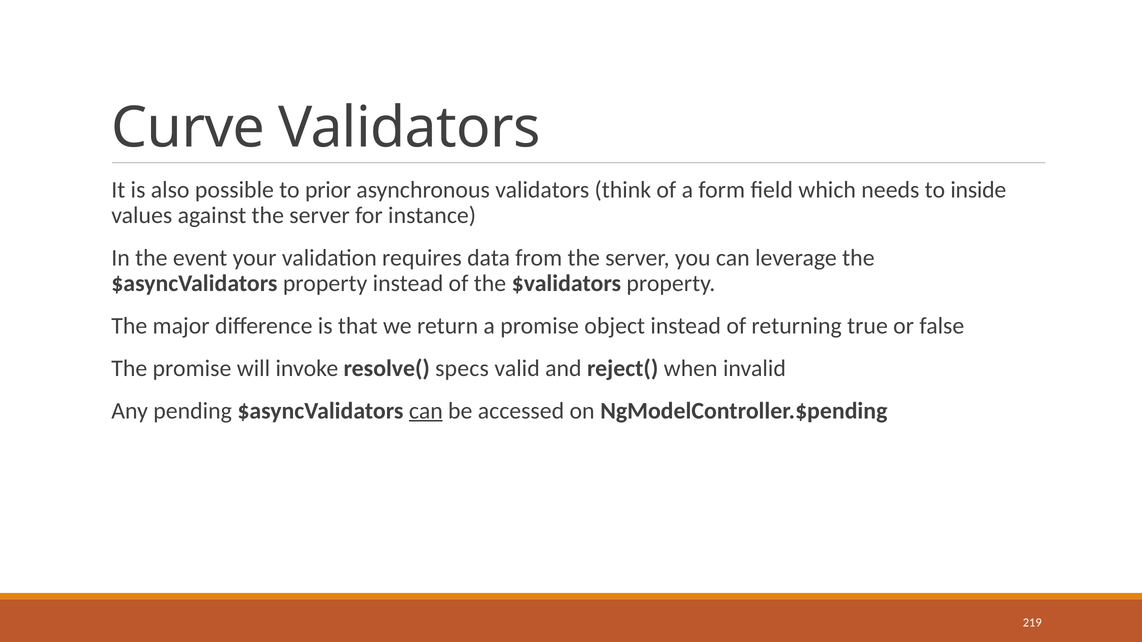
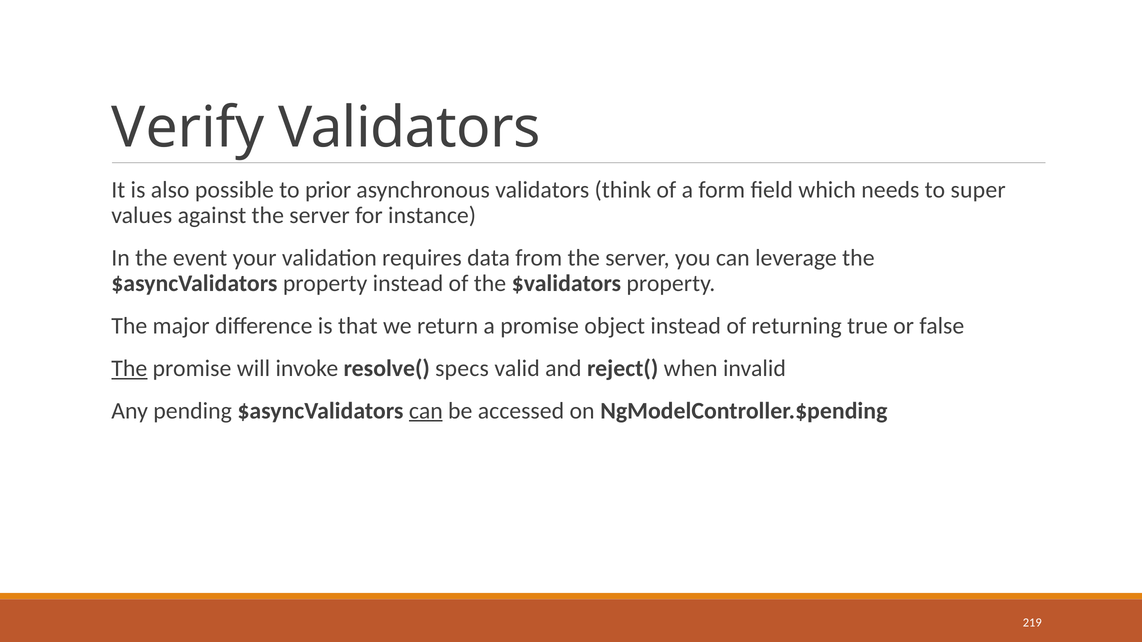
Curve: Curve -> Verify (188, 128)
inside: inside -> super (978, 190)
The underline: none -> present (129, 369)
